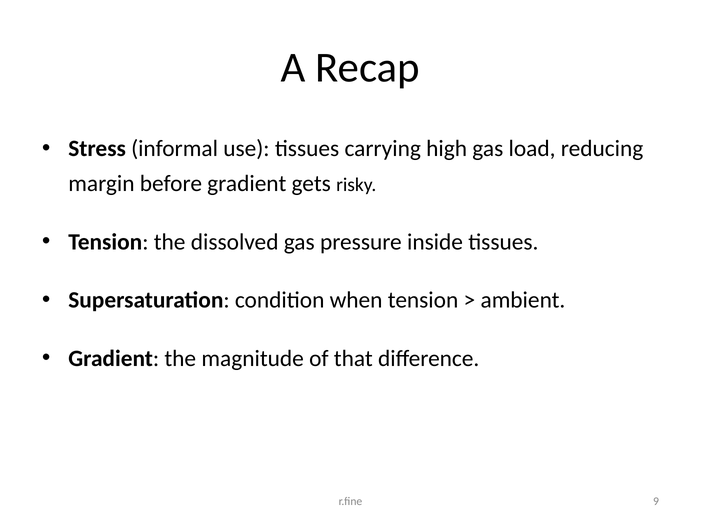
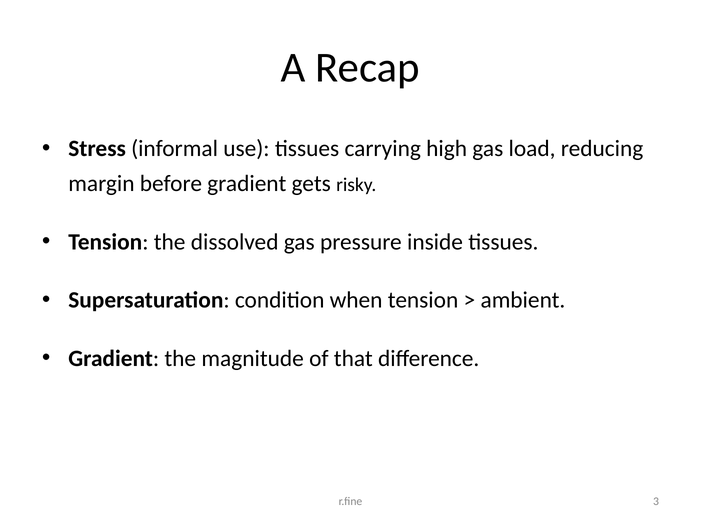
9: 9 -> 3 (656, 502)
